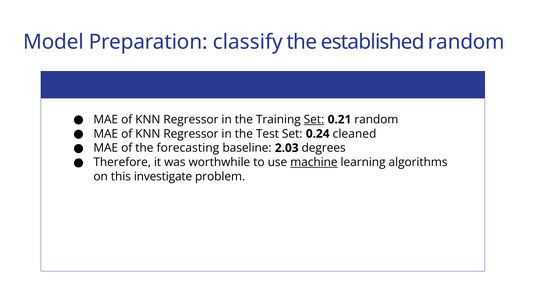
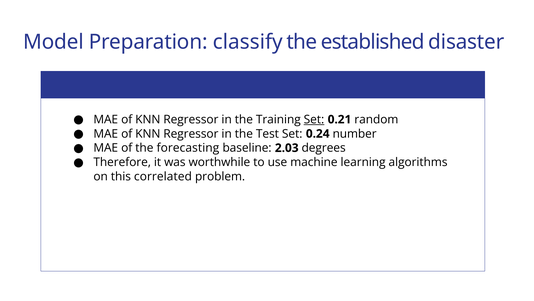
established random: random -> disaster (466, 42)
cleaned: cleaned -> number (355, 133)
machine underline: present -> none (314, 162)
investigate: investigate -> correlated (163, 176)
